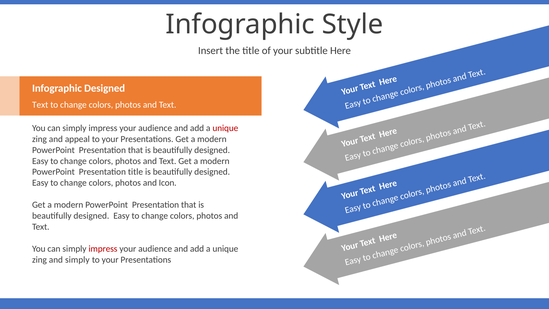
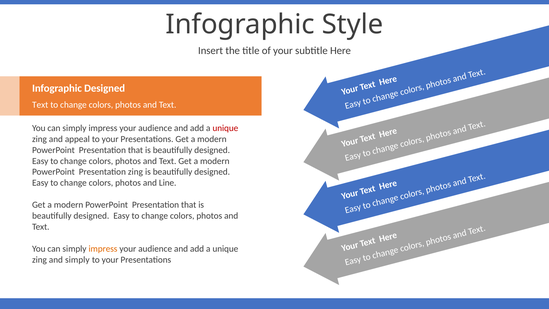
Presentation title: title -> zing (135, 172)
Icon: Icon -> Line (168, 183)
impress colour: red -> orange (103, 249)
